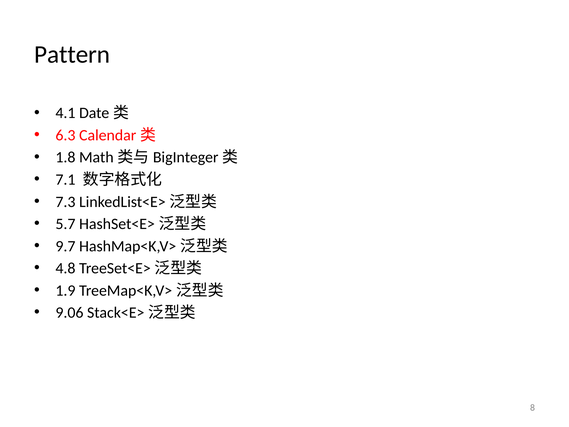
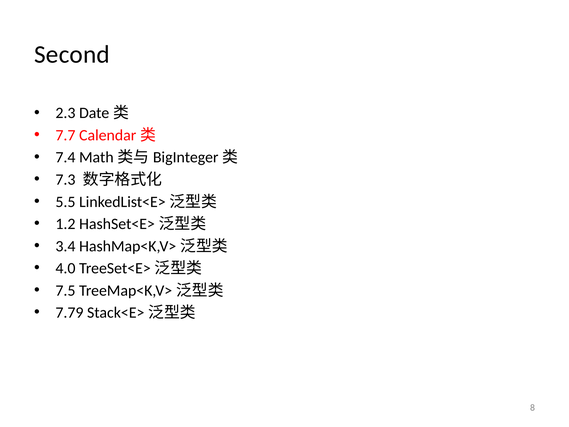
Pattern: Pattern -> Second (72, 54)
4.1: 4.1 -> 2.3 (65, 113)
6.3: 6.3 -> 7.7 (65, 135)
1.8: 1.8 -> 7.4 (65, 157)
7.1: 7.1 -> 7.3 (65, 180)
7.3: 7.3 -> 5.5 (65, 202)
5.7: 5.7 -> 1.2 (65, 224)
9.7: 9.7 -> 3.4 (65, 246)
4.8: 4.8 -> 4.0 (65, 268)
1.9: 1.9 -> 7.5 (65, 290)
9.06: 9.06 -> 7.79 (69, 312)
